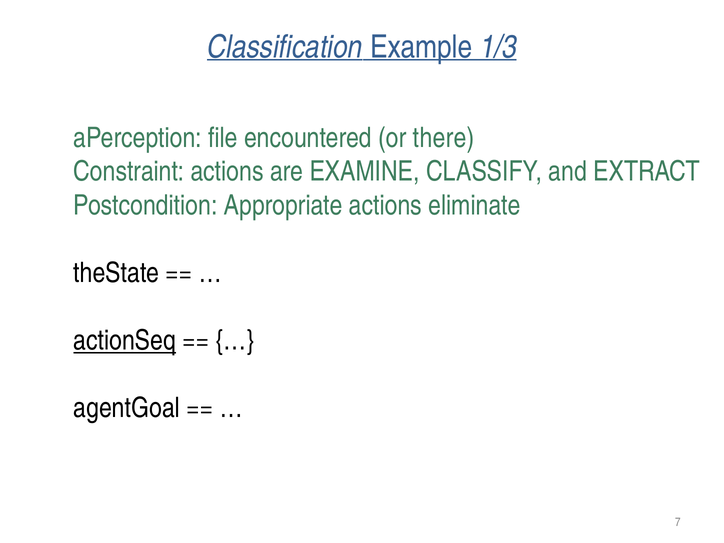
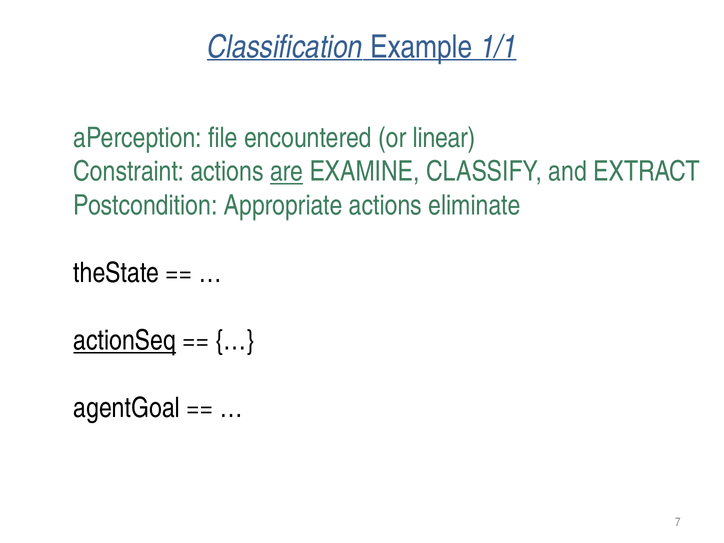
1/3: 1/3 -> 1/1 (498, 47)
there: there -> linear (444, 138)
are underline: none -> present (287, 172)
